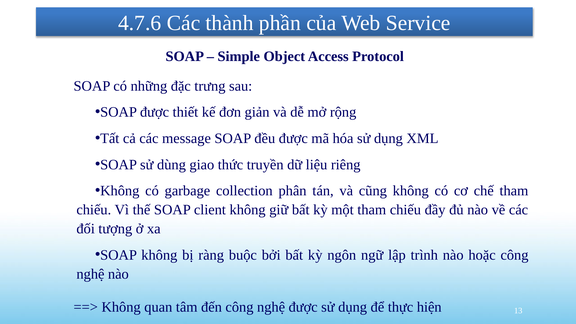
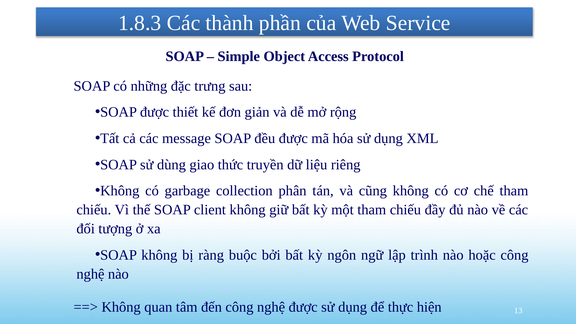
4.7.6: 4.7.6 -> 1.8.3 (140, 23)
